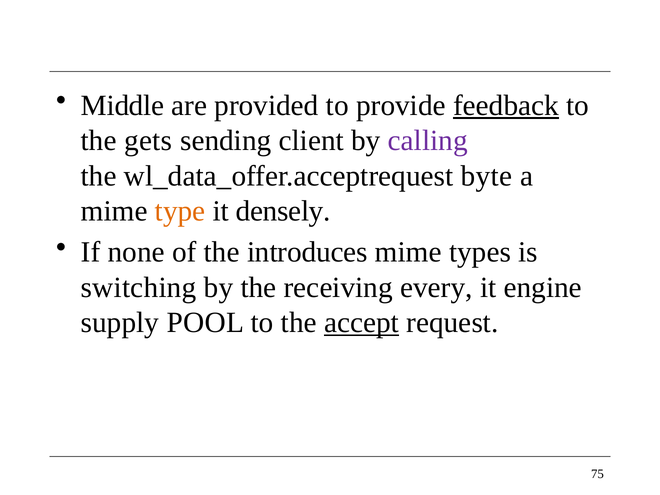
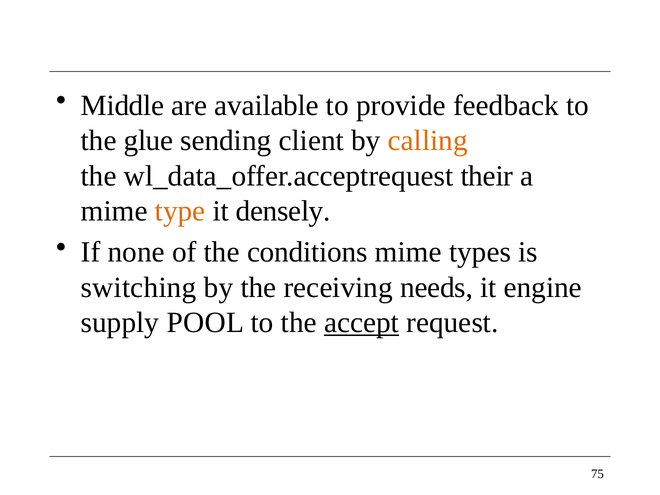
provided: provided -> available (267, 105)
feedback underline: present -> none (506, 105)
gets: gets -> glue (149, 141)
calling colour: purple -> orange (428, 141)
byte: byte -> their (487, 176)
introduces: introduces -> conditions (307, 252)
every: every -> needs (437, 287)
